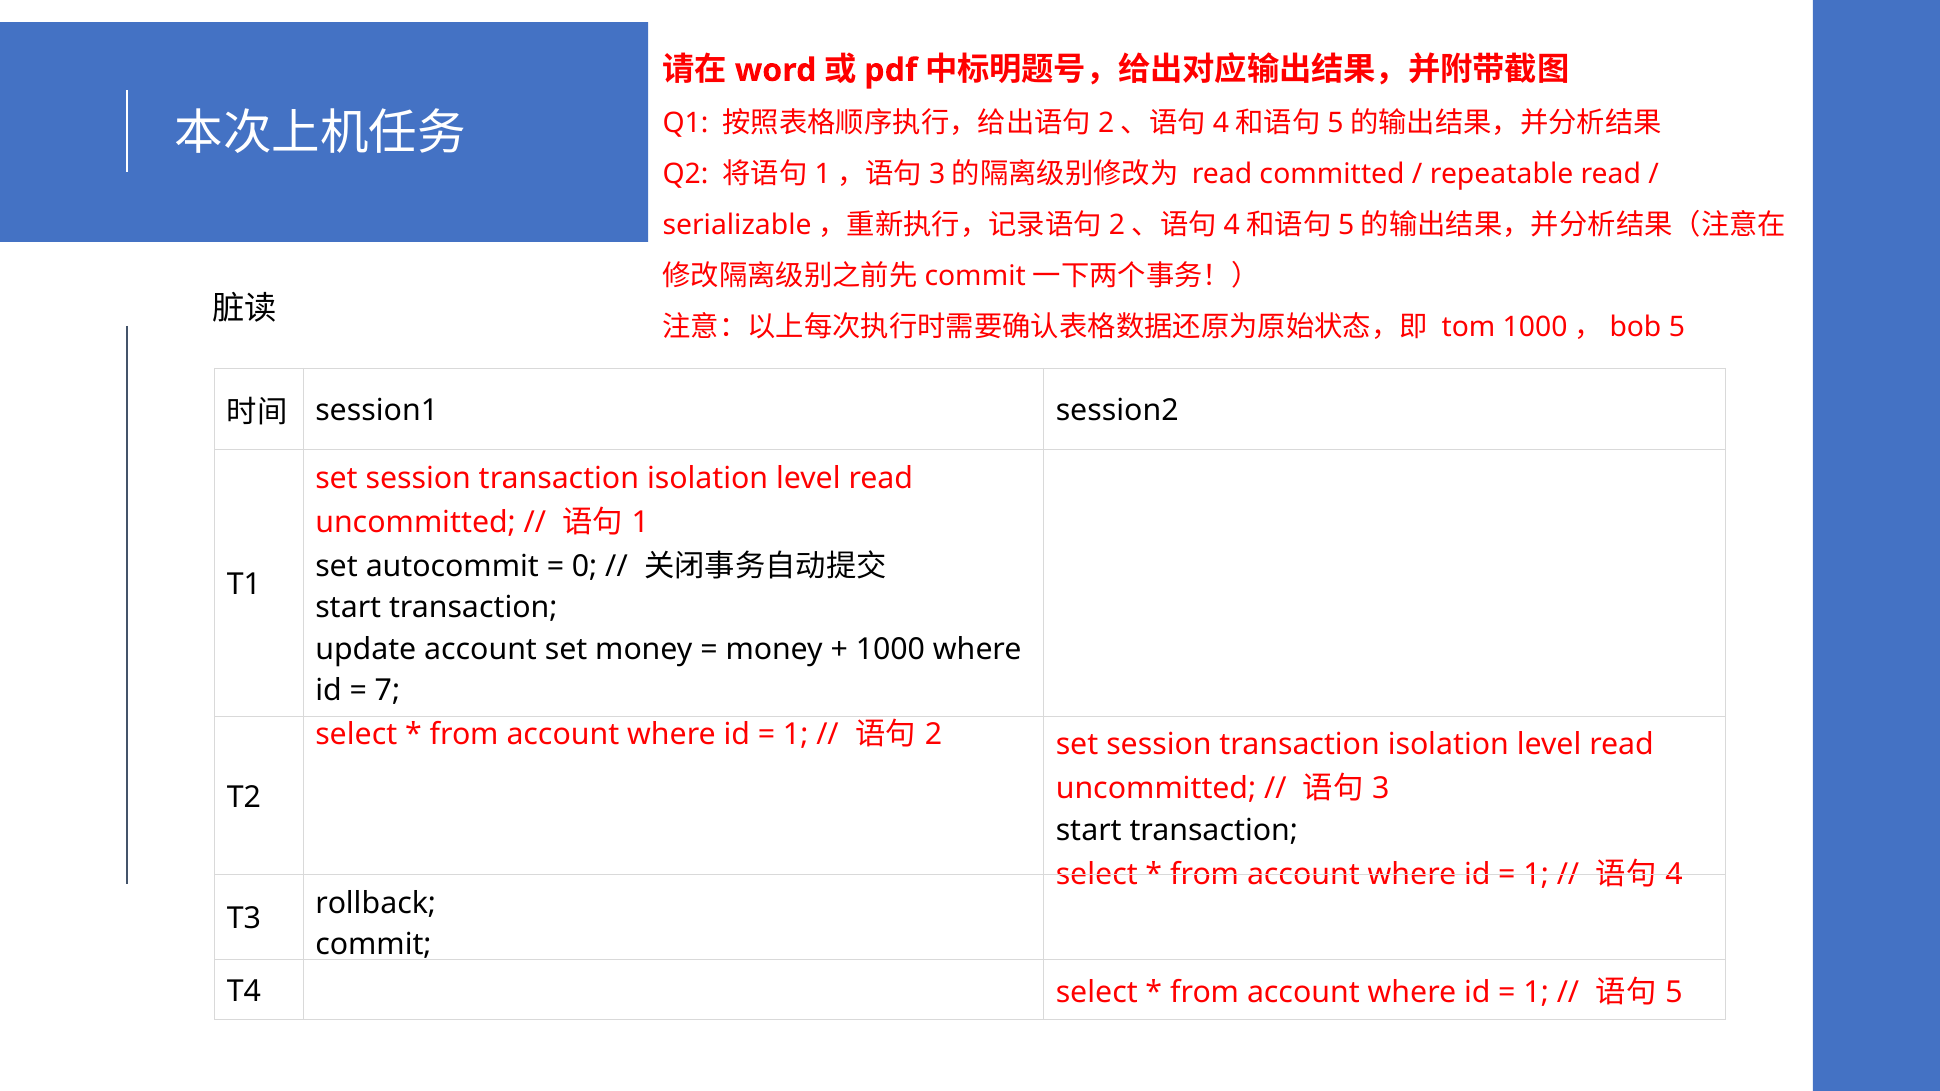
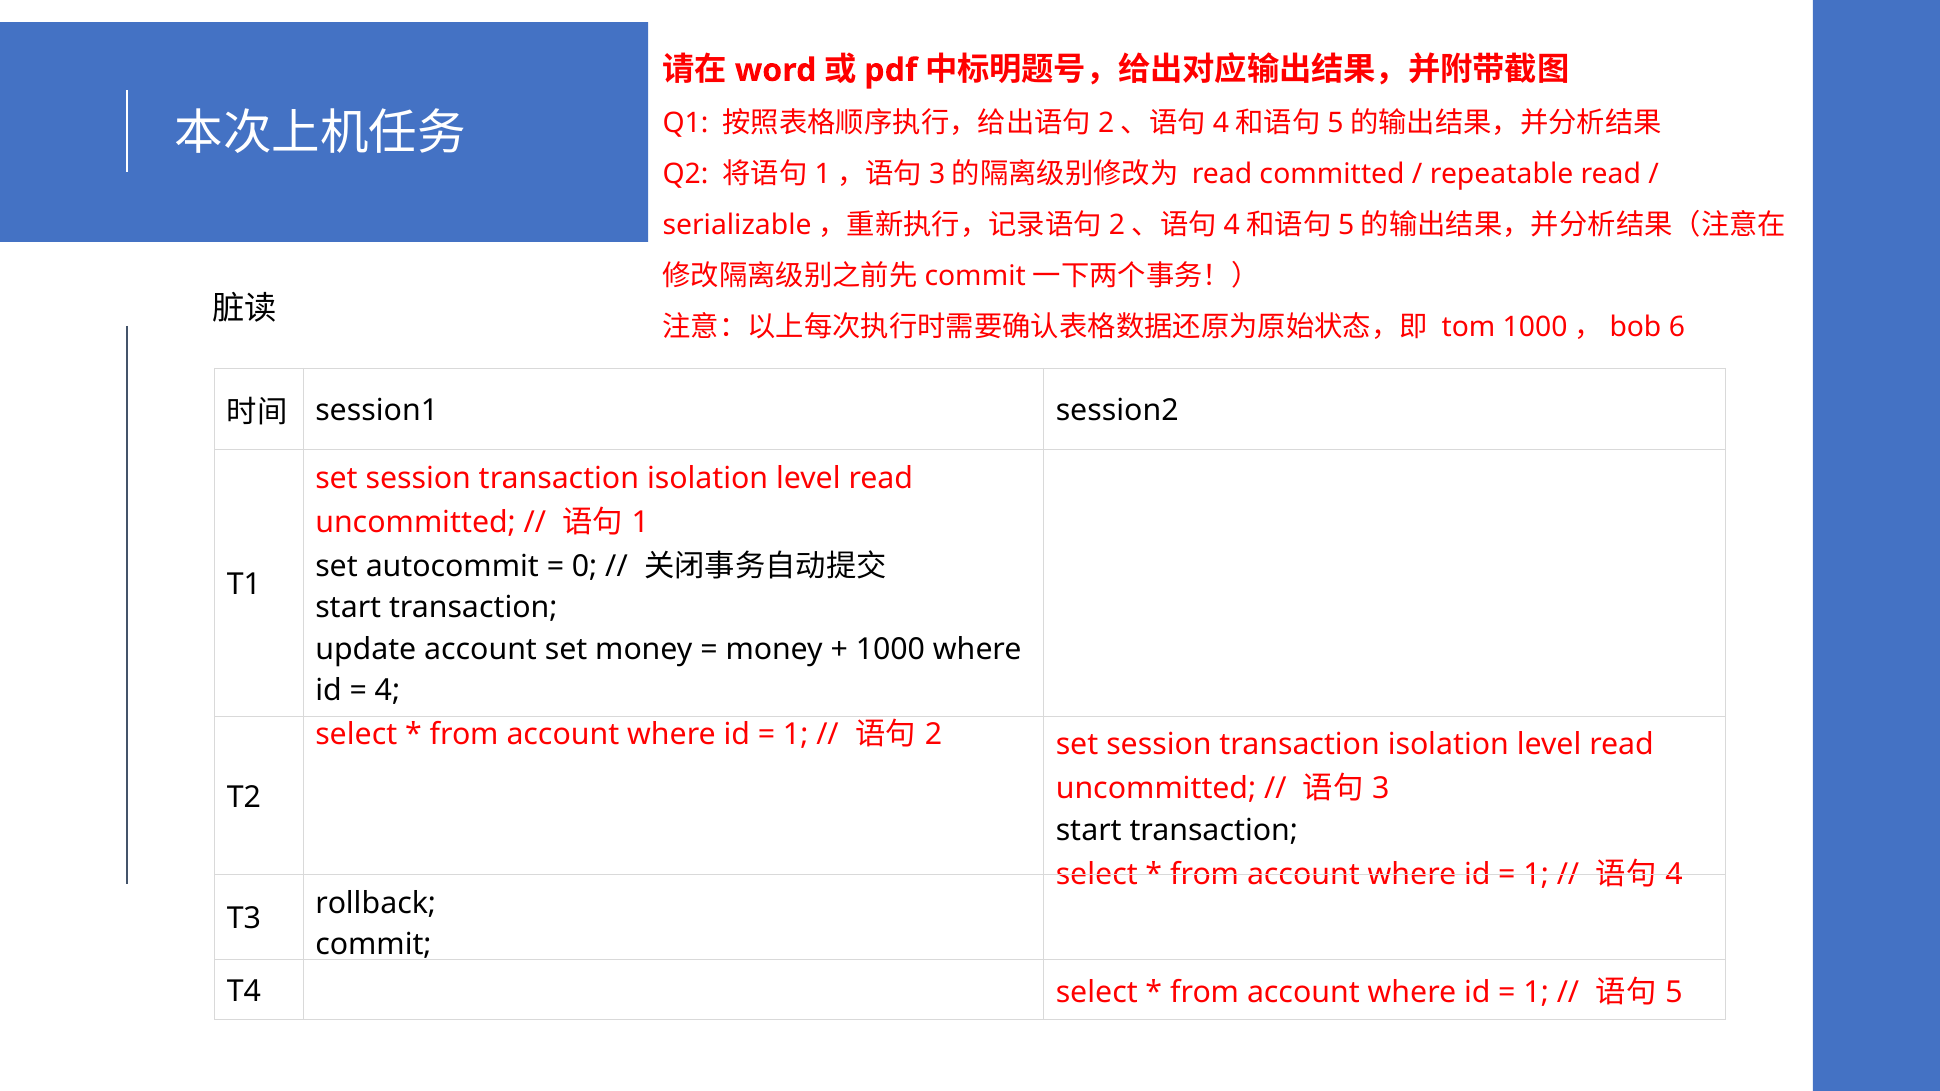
1000，bob 5: 5 -> 6 (1677, 327)
7: 7 -> 4 (387, 691)
